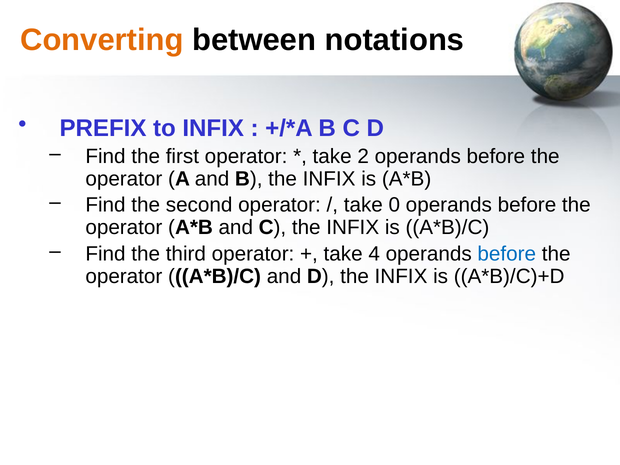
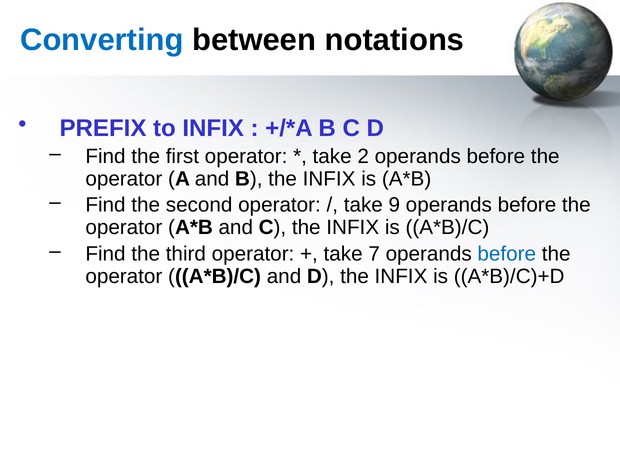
Converting colour: orange -> blue (102, 40)
0: 0 -> 9 (394, 205)
4: 4 -> 7 (374, 254)
